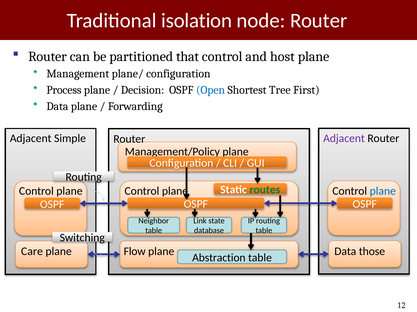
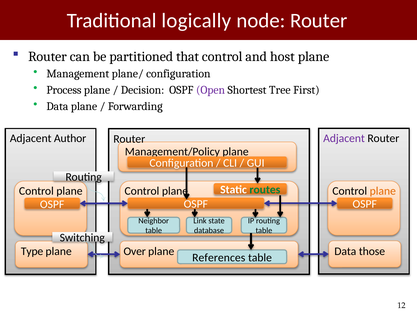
isolation: isolation -> logically (196, 21)
Open colour: blue -> purple (211, 90)
Simple: Simple -> Author (70, 139)
plane colour: blue -> orange (383, 191)
Flow: Flow -> Over (135, 252)
Care: Care -> Type (32, 252)
Abstraction: Abstraction -> References (219, 258)
